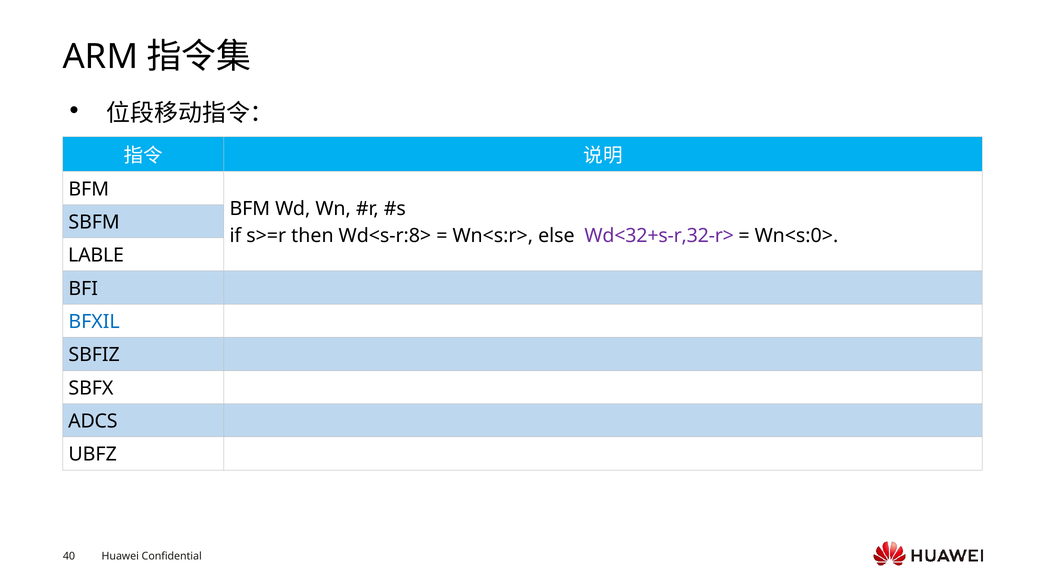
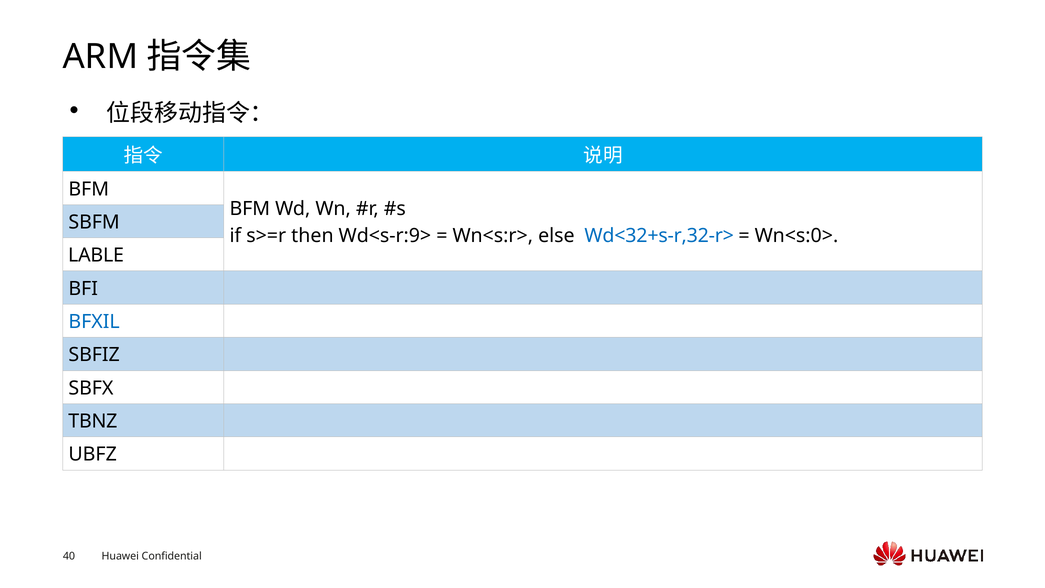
Wd<s-r:8>: Wd<s-r:8> -> Wd<s-r:9> (385, 235)
Wd<32+s-r,32-r> colour: purple -> blue (659, 235)
ADCS: ADCS -> TBNZ (93, 421)
